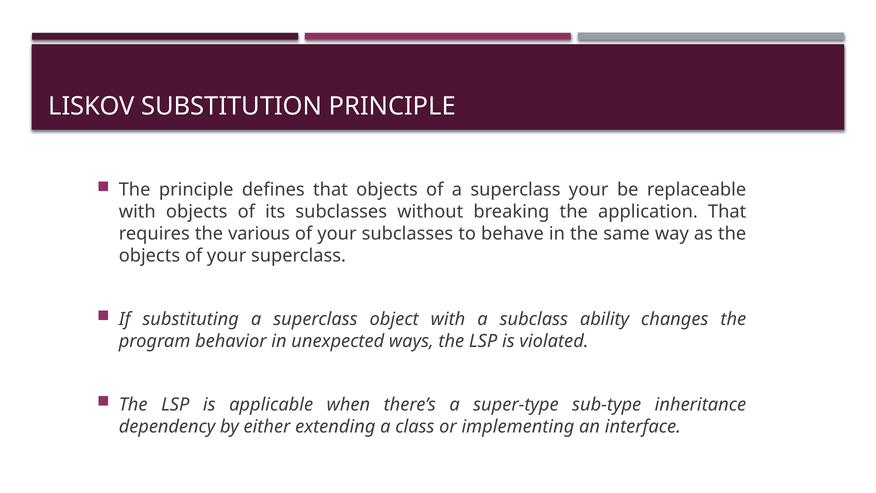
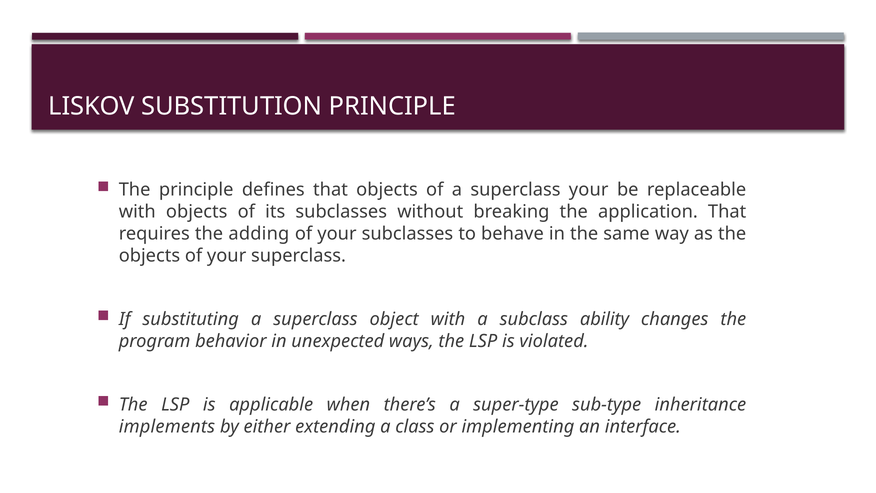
various: various -> adding (259, 234)
dependency: dependency -> implements (167, 426)
